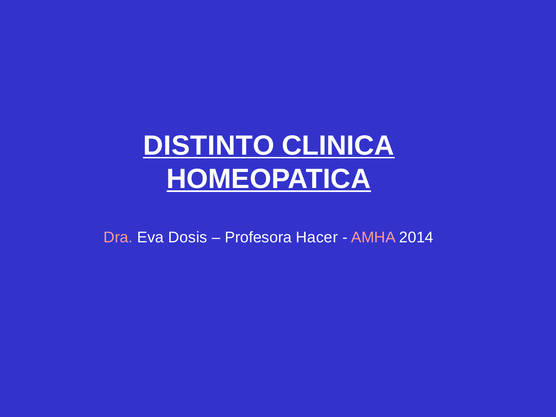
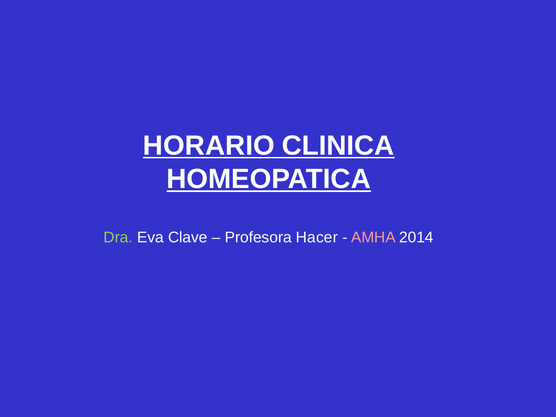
DISTINTO: DISTINTO -> HORARIO (209, 146)
Dra colour: pink -> light green (118, 237)
Dosis: Dosis -> Clave (188, 237)
